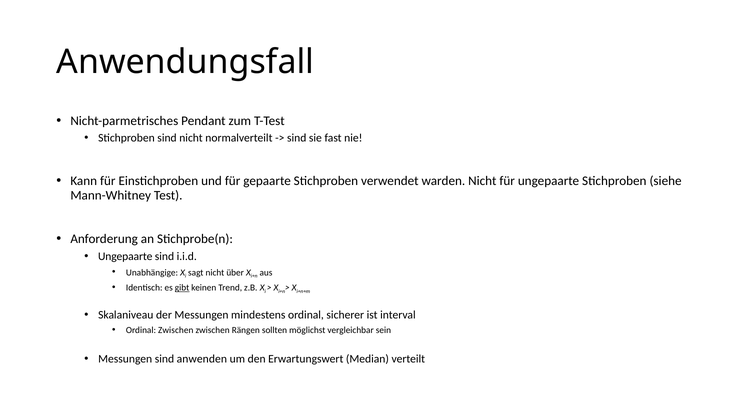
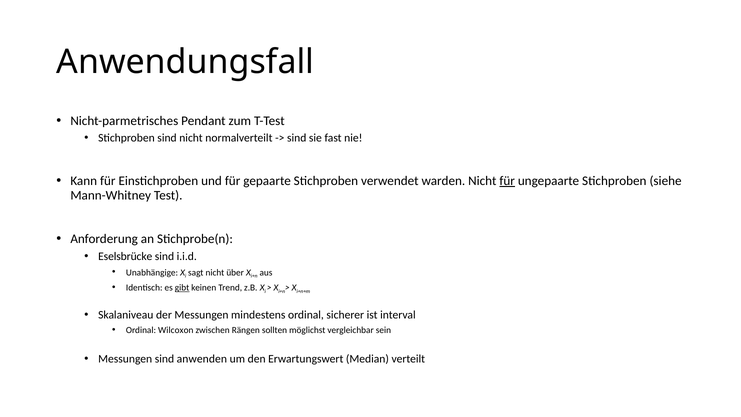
für underline: none -> present (507, 181)
Ungepaarte: Ungepaarte -> Eselsbrücke (125, 256)
Ordinal Zwischen: Zwischen -> Wilcoxon (176, 330)
